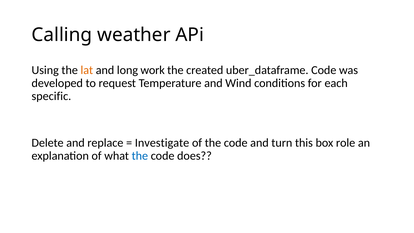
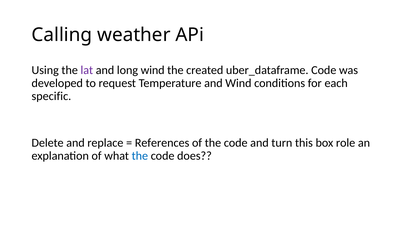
lat colour: orange -> purple (87, 70)
long work: work -> wind (153, 70)
Investigate: Investigate -> References (162, 143)
